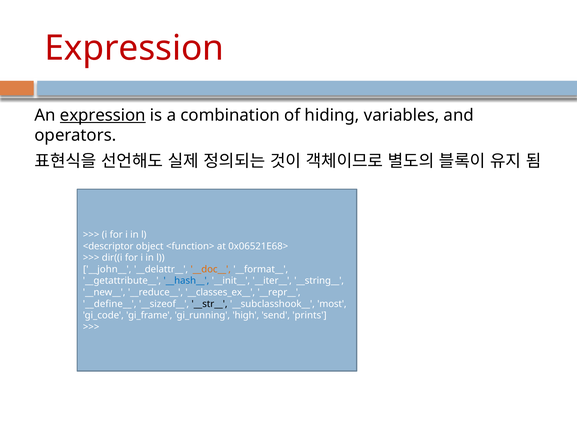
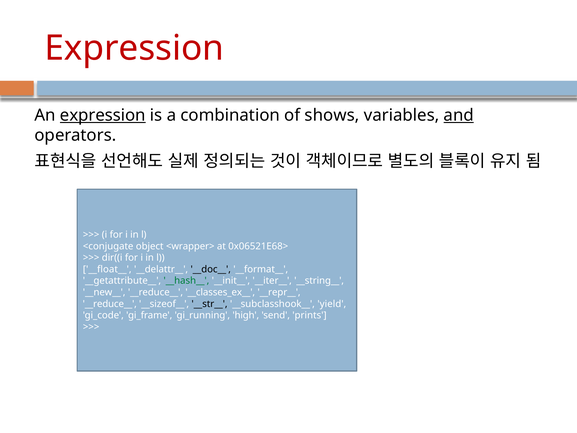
hiding: hiding -> shows (332, 115)
and underline: none -> present (459, 115)
<descriptor: <descriptor -> <conjugate (108, 246)
<function>: <function> -> <wrapper> (190, 246)
__john__: __john__ -> __float__ (107, 269)
__doc__ colour: orange -> black (211, 269)
__hash__ colour: blue -> green (186, 281)
__define__: __define__ -> __reduce__ (110, 304)
most: most -> yield (332, 304)
